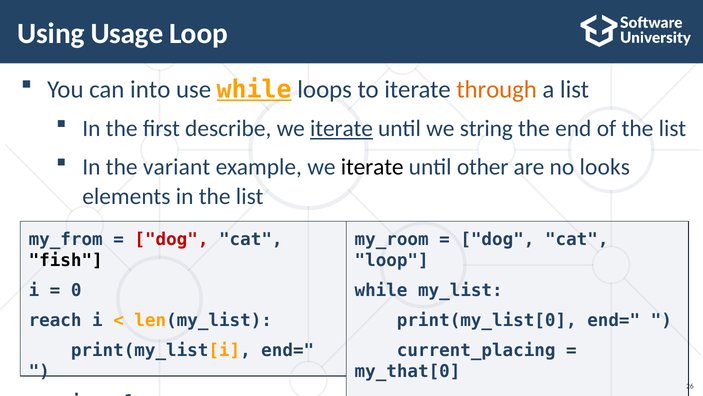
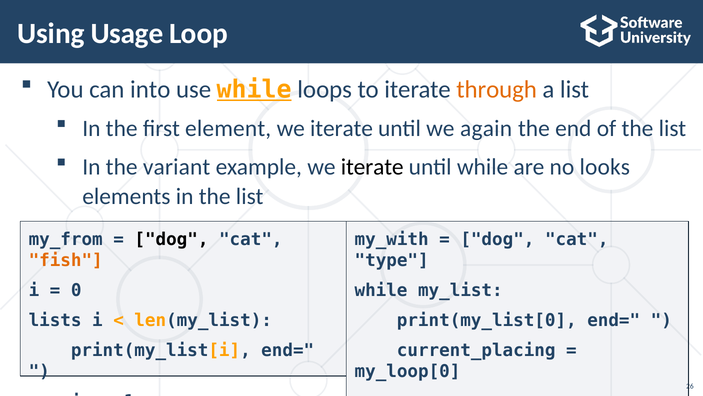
describe: describe -> element (228, 128)
iterate underline: present -> none (342, 128)
string: string -> again (486, 128)
until other: other -> while (483, 167)
dog colour: red -> black (171, 239)
my_room: my_room -> my_with (392, 239)
fish colour: black -> orange (66, 260)
loop: loop -> type (392, 260)
reach: reach -> lists (55, 320)
my_that[0: my_that[0 -> my_loop[0 (407, 371)
